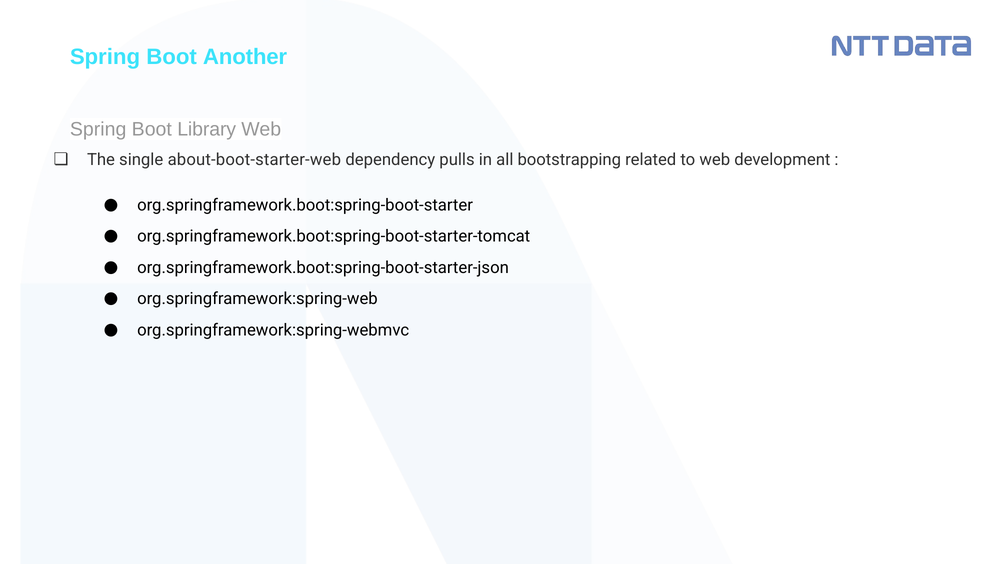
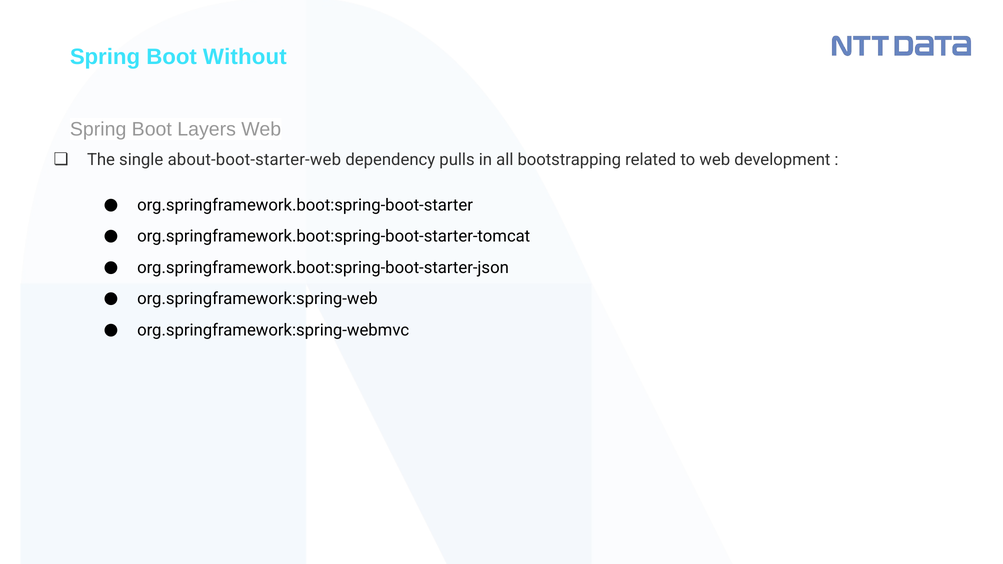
Another: Another -> Without (245, 57)
Library: Library -> Layers (207, 129)
